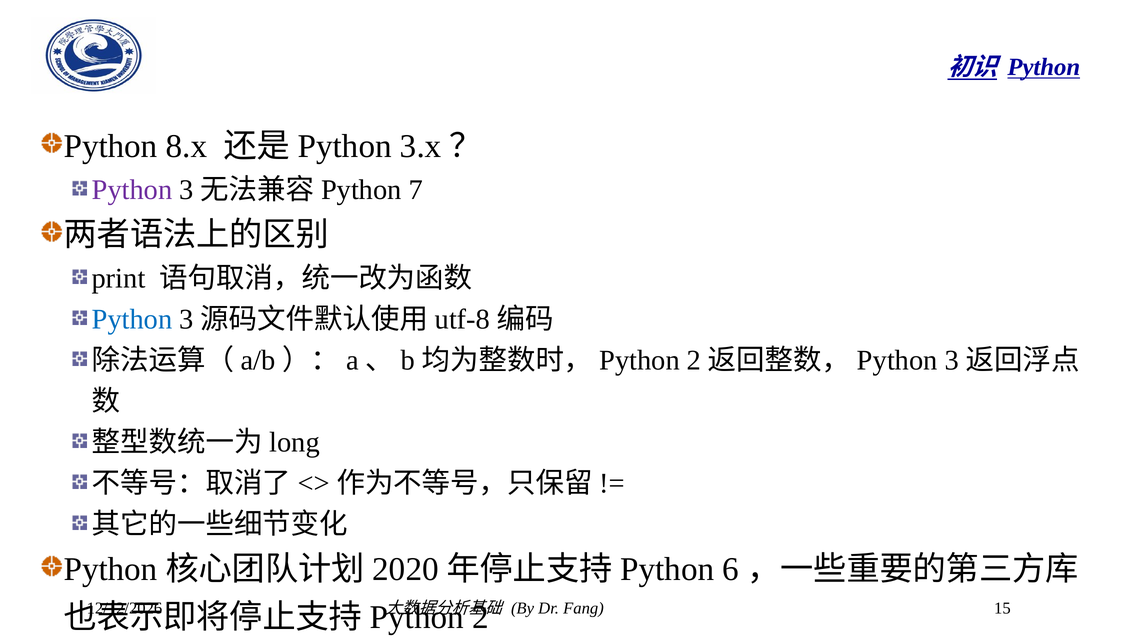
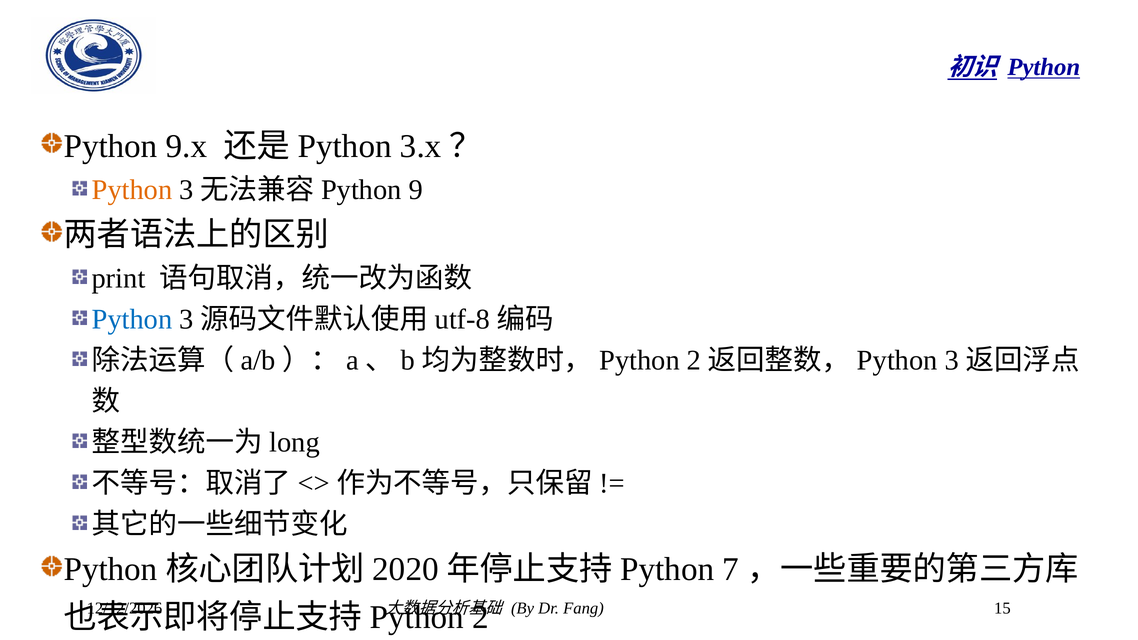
8.x: 8.x -> 9.x (187, 146)
Python colour: purple -> orange (132, 190)
7: 7 -> 9 (416, 190)
6: 6 -> 7 (731, 570)
